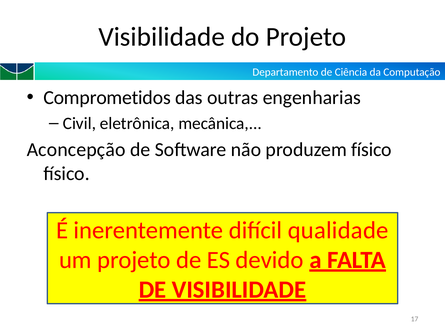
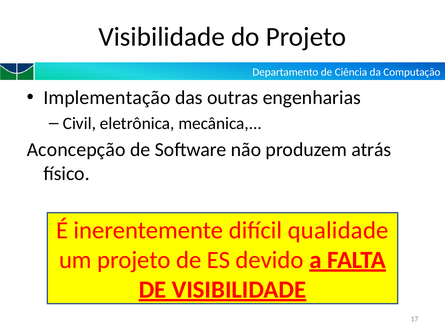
Comprometidos: Comprometidos -> Implementação (107, 98)
produzem físico: físico -> atrás (371, 150)
